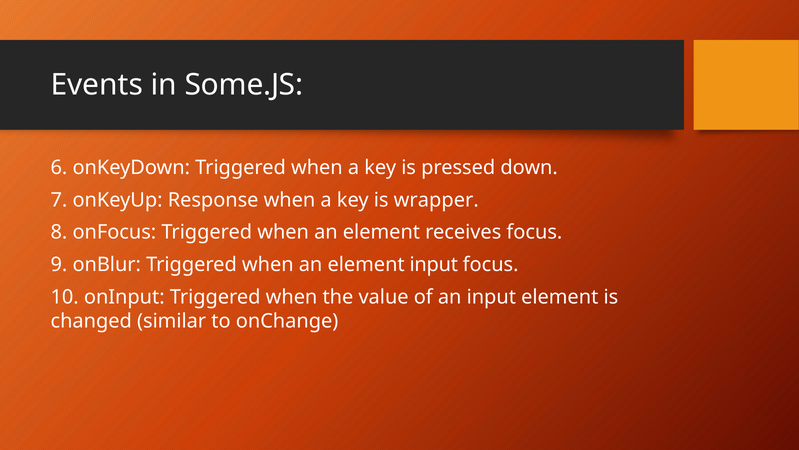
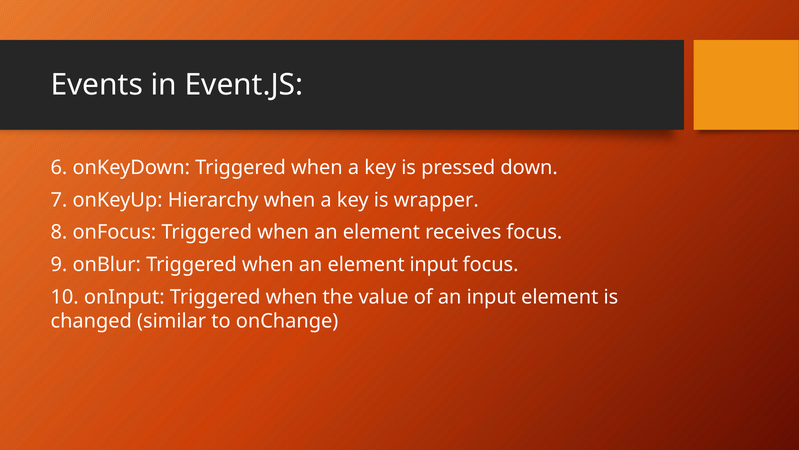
Some.JS: Some.JS -> Event.JS (244, 85)
Response: Response -> Hierarchy (213, 200)
